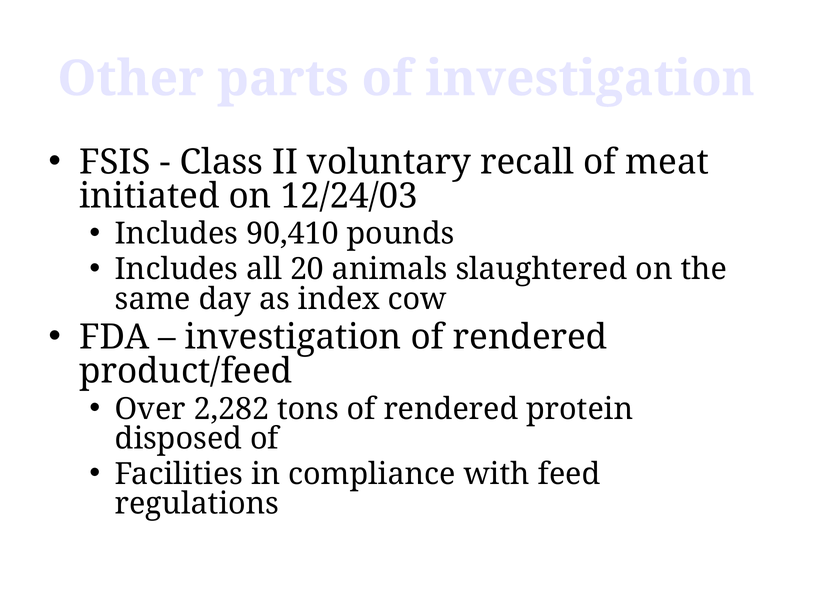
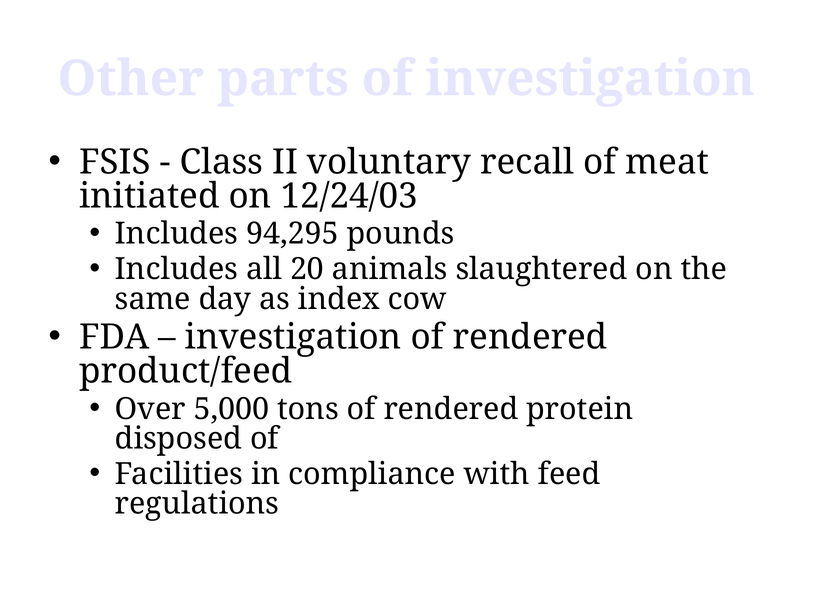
90,410: 90,410 -> 94,295 (292, 234)
2,282: 2,282 -> 5,000 (231, 409)
